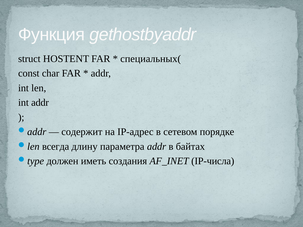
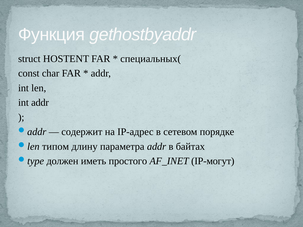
всегда: всегда -> типом (56, 147)
создания: создания -> простого (128, 161)
IP-числа: IP-числа -> IP-могут (213, 161)
